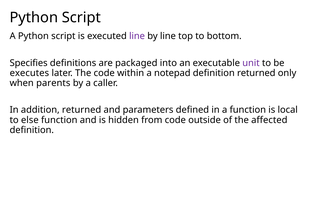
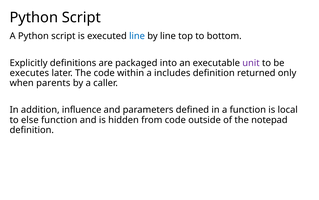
line colour: purple -> blue (137, 36)
Specifies: Specifies -> Explicitly (29, 63)
notepad: notepad -> includes (172, 73)
addition returned: returned -> influence (82, 110)
affected: affected -> notepad (269, 120)
